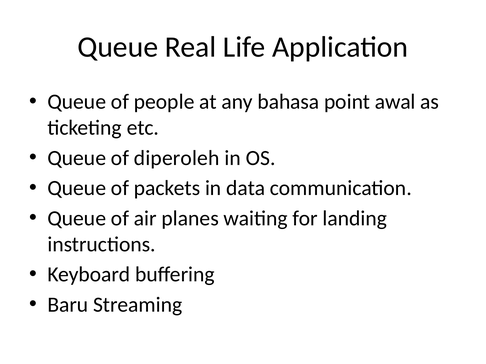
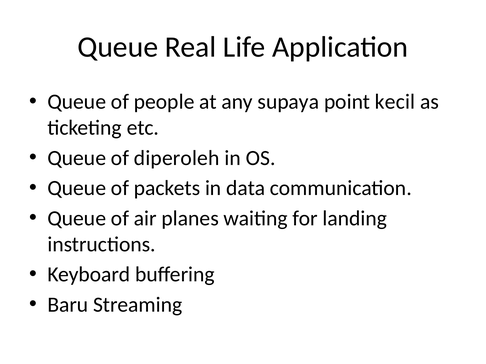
bahasa: bahasa -> supaya (288, 102)
awal: awal -> kecil (395, 102)
